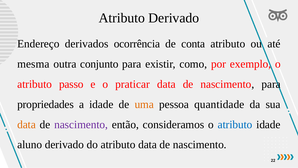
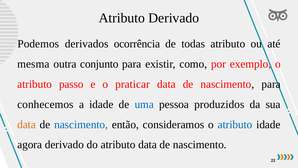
Endereço: Endereço -> Podemos (38, 44)
conta: conta -> todas (193, 44)
propriedades: propriedades -> conhecemos (45, 104)
uma colour: orange -> blue (144, 104)
quantidade: quantidade -> produzidos (219, 104)
nascimento colour: purple -> blue (81, 124)
aluno: aluno -> agora (30, 144)
